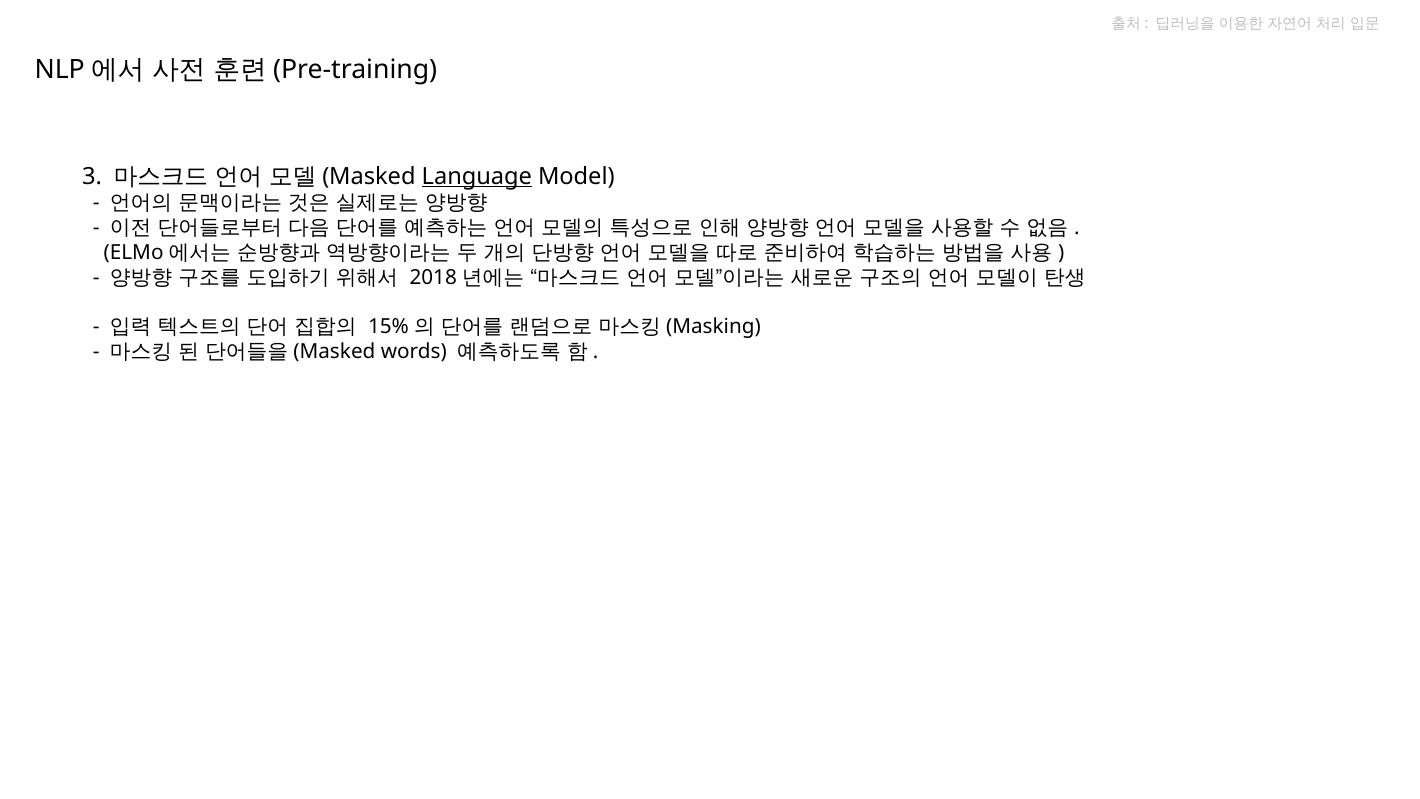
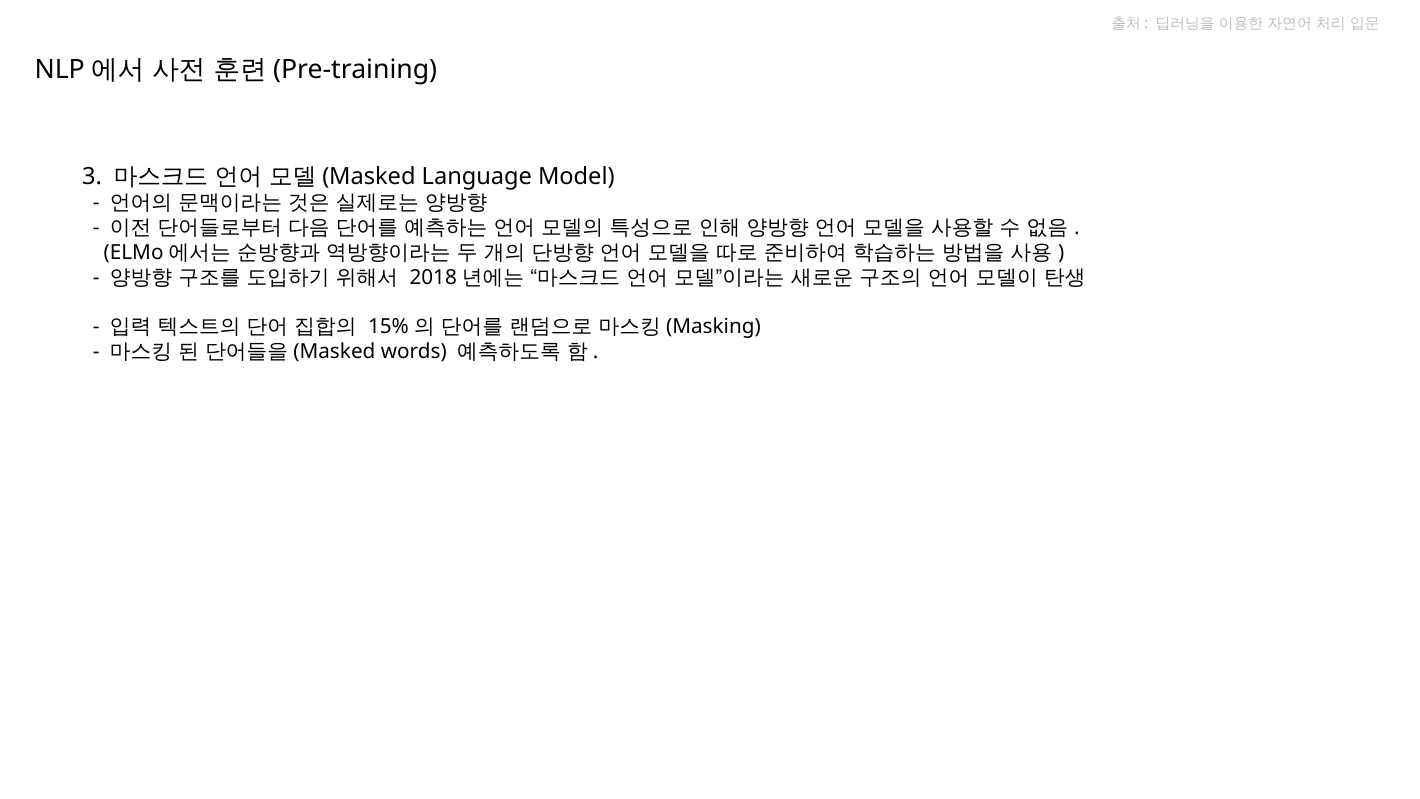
Language underline: present -> none (477, 176)
